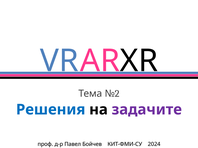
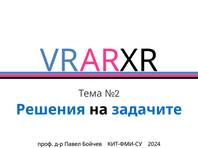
задачите colour: purple -> blue (147, 110)
